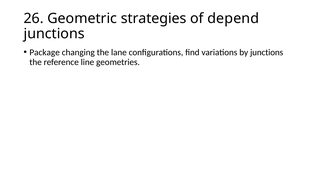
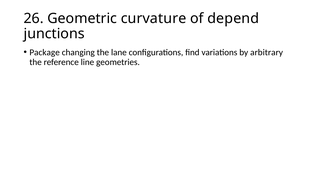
strategies: strategies -> curvature (154, 18)
by junctions: junctions -> arbitrary (267, 52)
